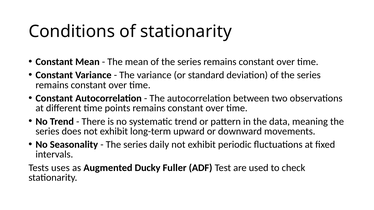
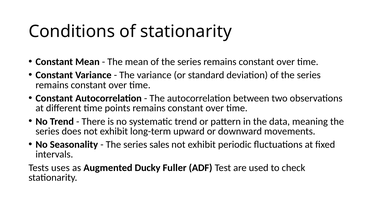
daily: daily -> sales (159, 145)
